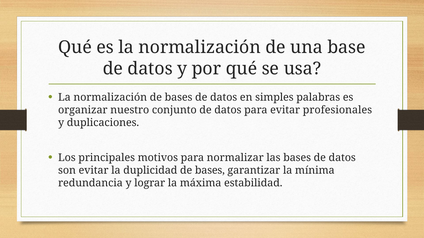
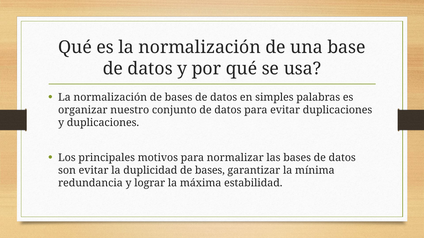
evitar profesionales: profesionales -> duplicaciones (338, 110)
